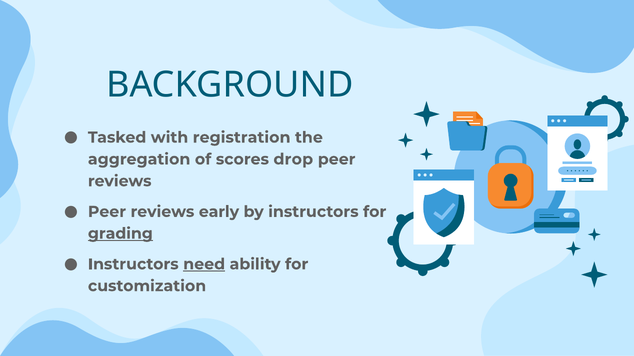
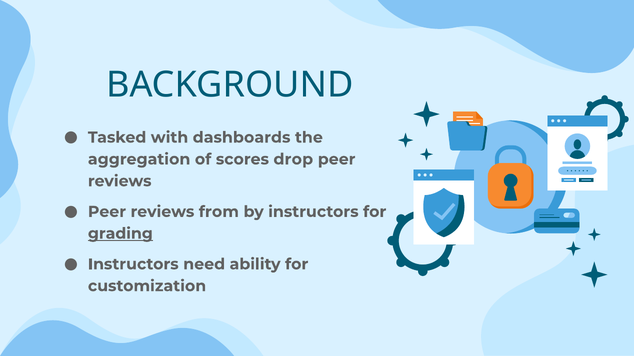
registration: registration -> dashboards (242, 138)
early: early -> from (219, 212)
need underline: present -> none (204, 265)
